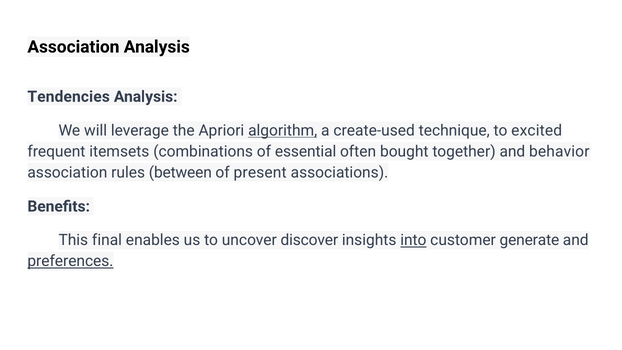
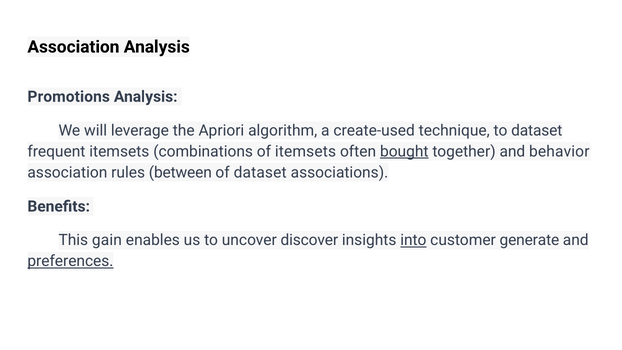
Tendencies: Tendencies -> Promotions (69, 97)
algorithm underline: present -> none (283, 131)
to excited: excited -> dataset (537, 131)
of essential: essential -> itemsets (305, 151)
bought underline: none -> present (404, 151)
of present: present -> dataset (260, 172)
final: final -> gain (107, 240)
